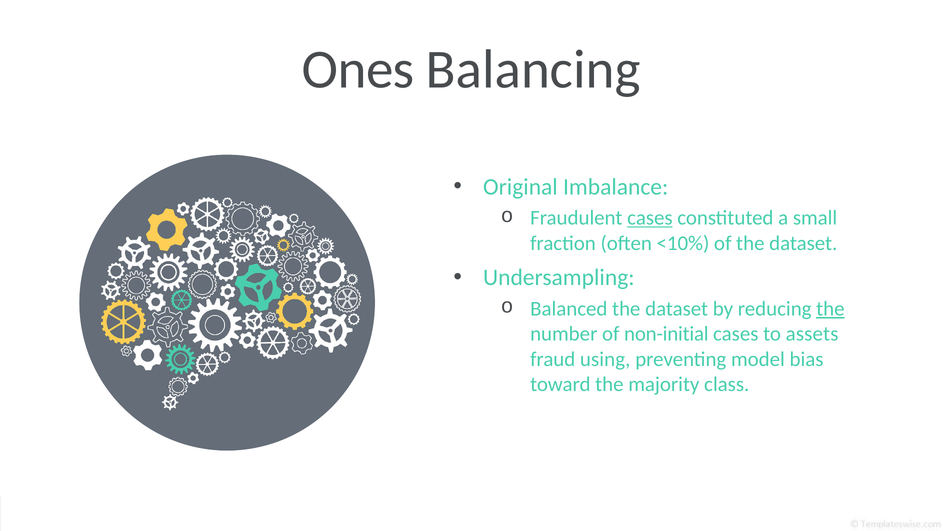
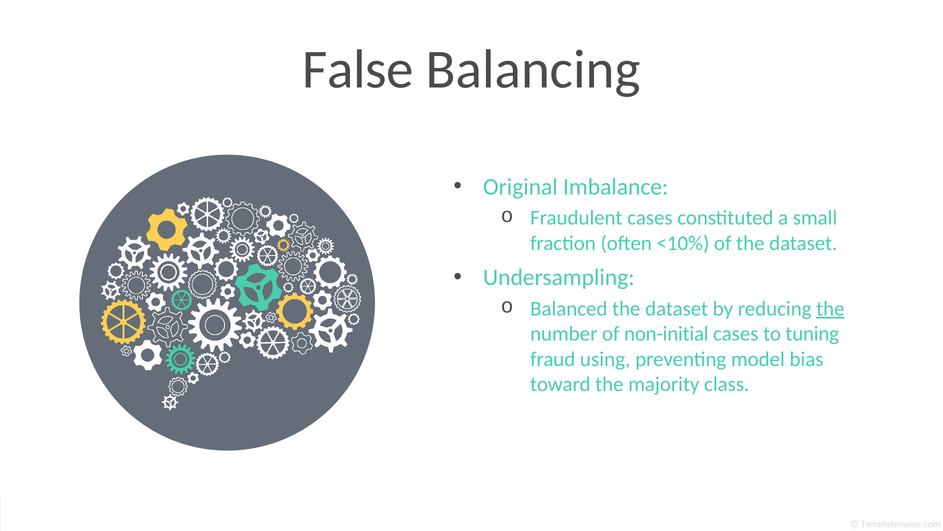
Ones: Ones -> False (358, 69)
cases underline: present -> none (650, 218)
assets: assets -> tuning (812, 334)
